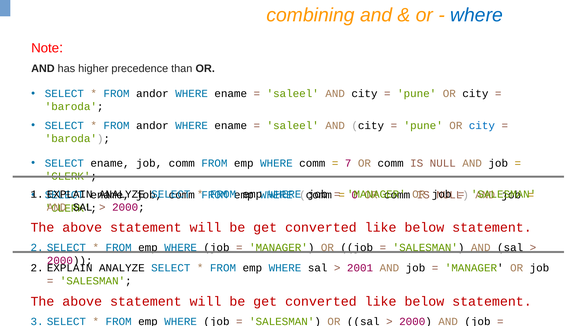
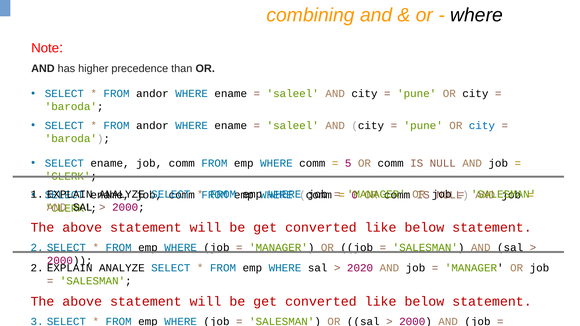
where colour: blue -> black (477, 15)
7: 7 -> 5 (348, 163)
2001: 2001 -> 2020 (360, 268)
